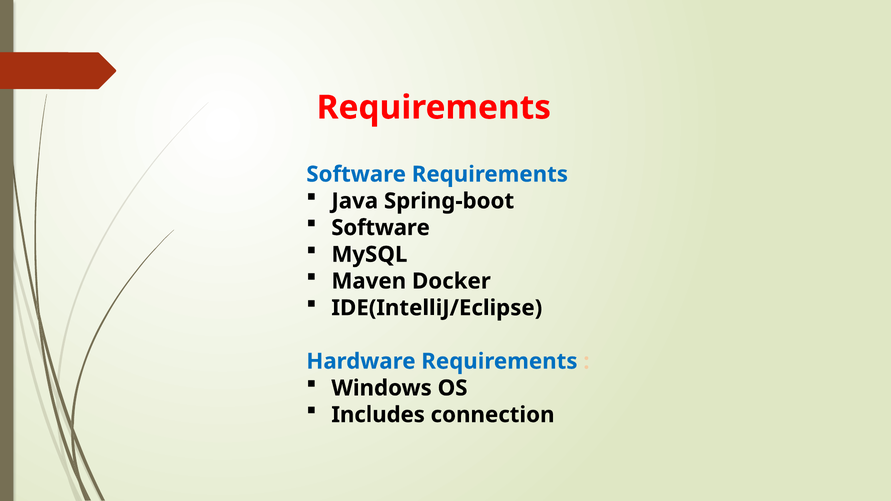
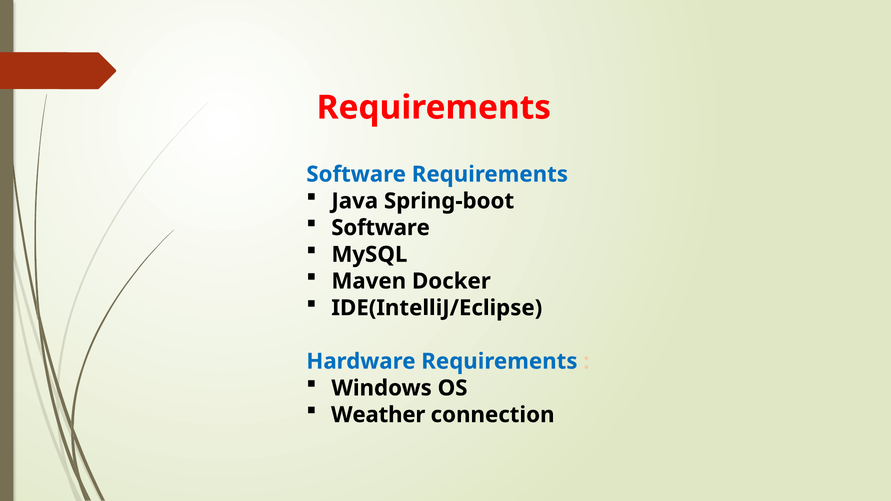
Includes: Includes -> Weather (378, 415)
